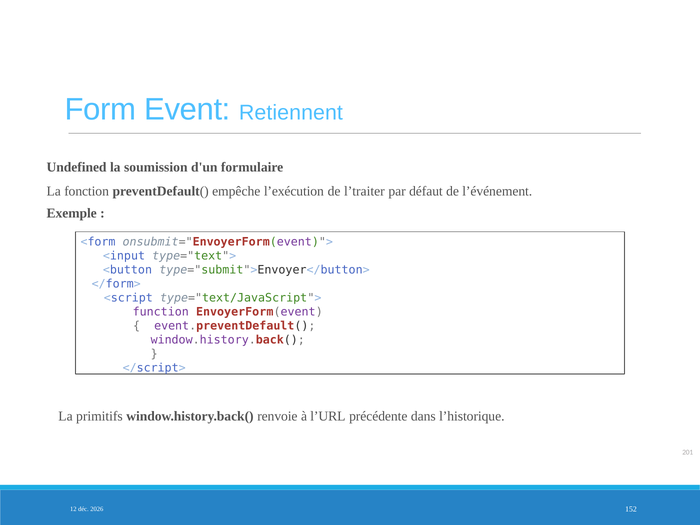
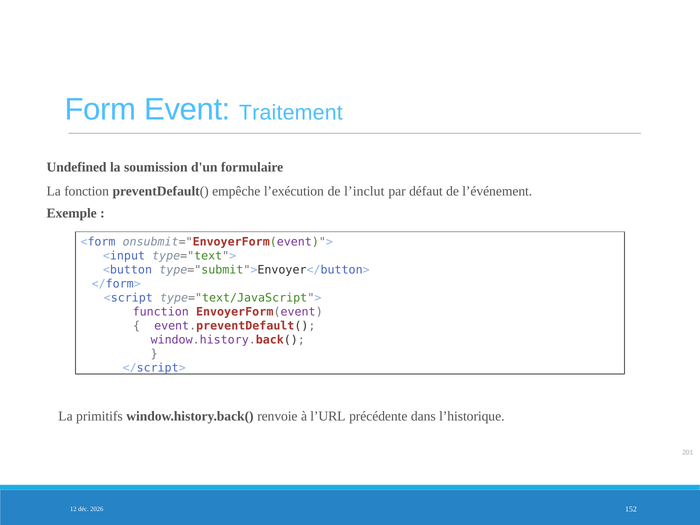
Retiennent: Retiennent -> Traitement (291, 113)
l’traiter: l’traiter -> l’inclut (364, 191)
